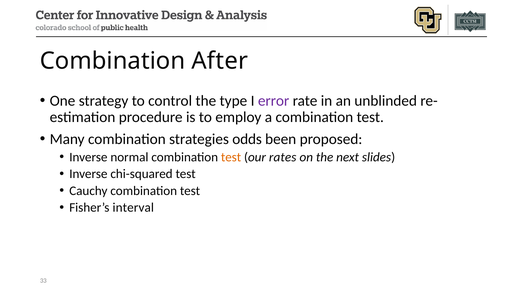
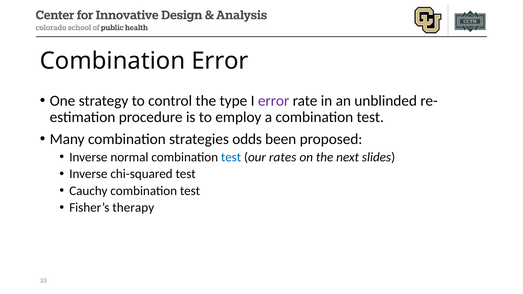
Combination After: After -> Error (220, 61)
test colour: orange -> blue (231, 157)
interval: interval -> therapy (133, 208)
